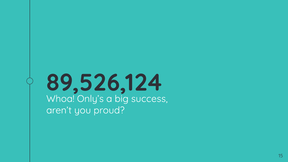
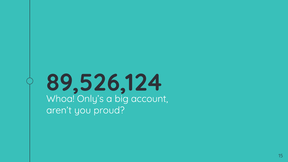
success: success -> account (149, 99)
